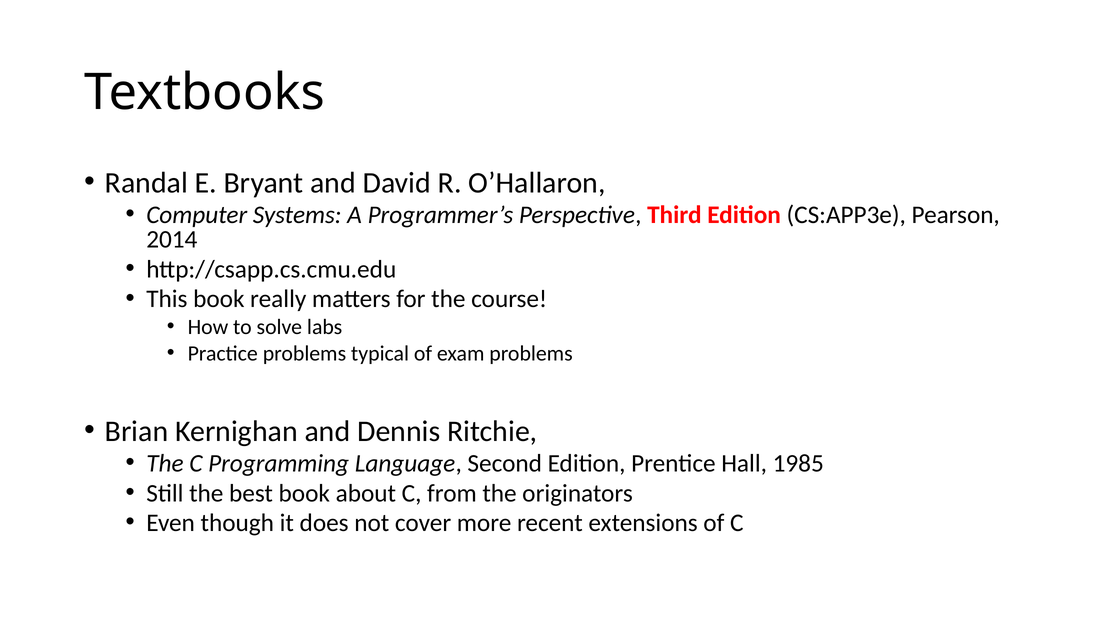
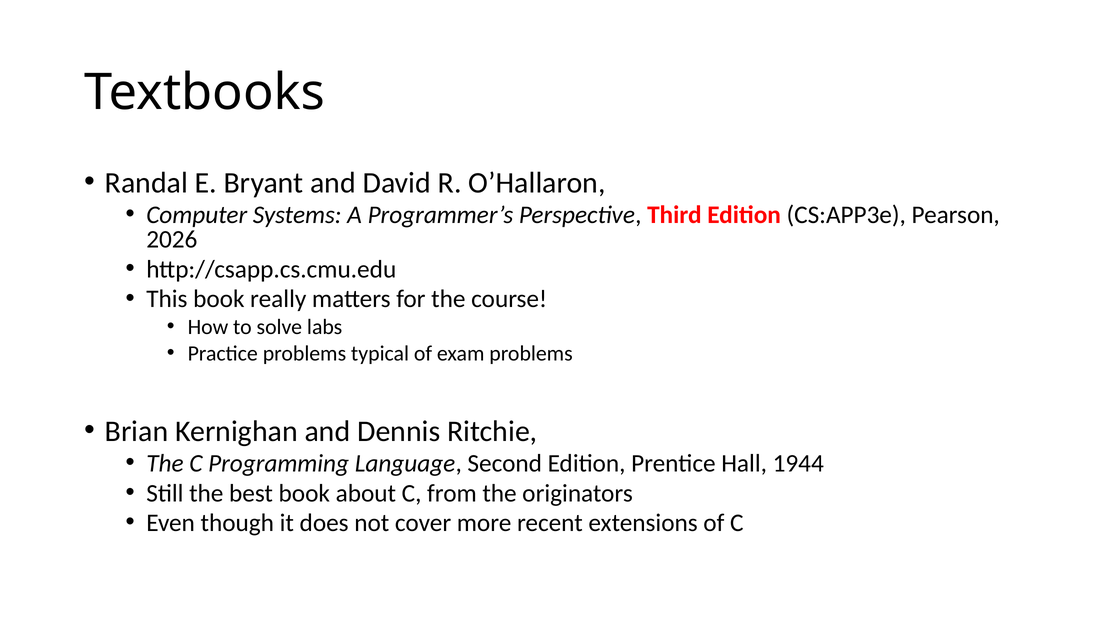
2014: 2014 -> 2026 (172, 240)
1985: 1985 -> 1944 (798, 463)
